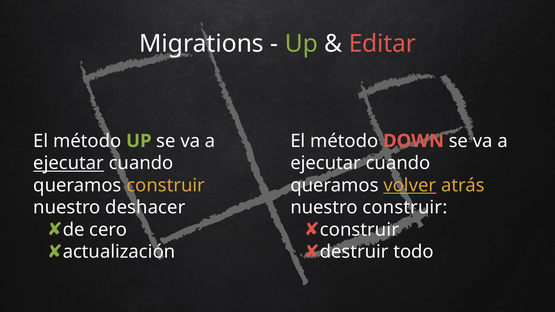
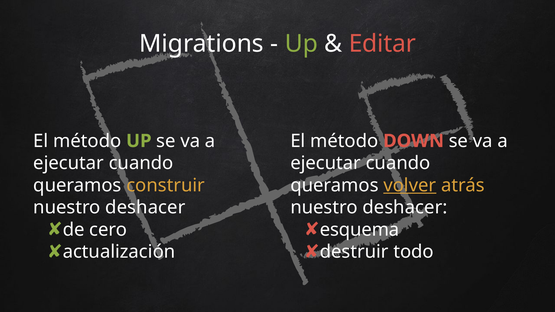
ejecutar underline: present -> none (69, 163)
construir: construir -> deshacer (405, 208)
construir: construir -> esquema (359, 230)
